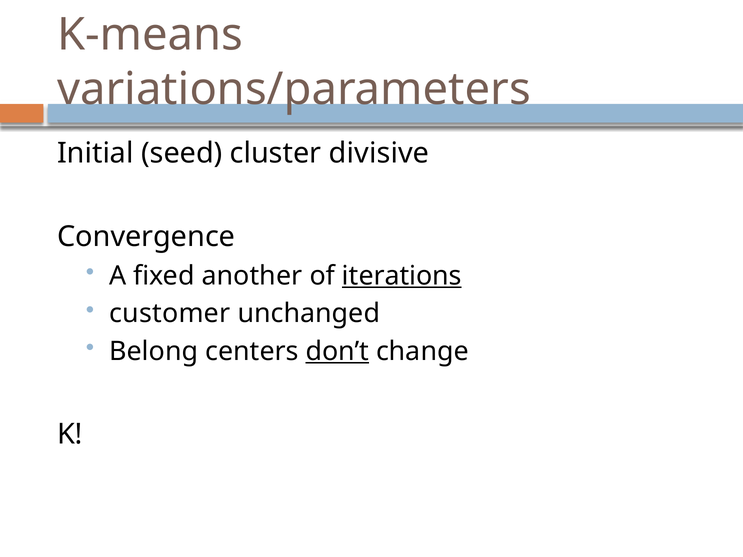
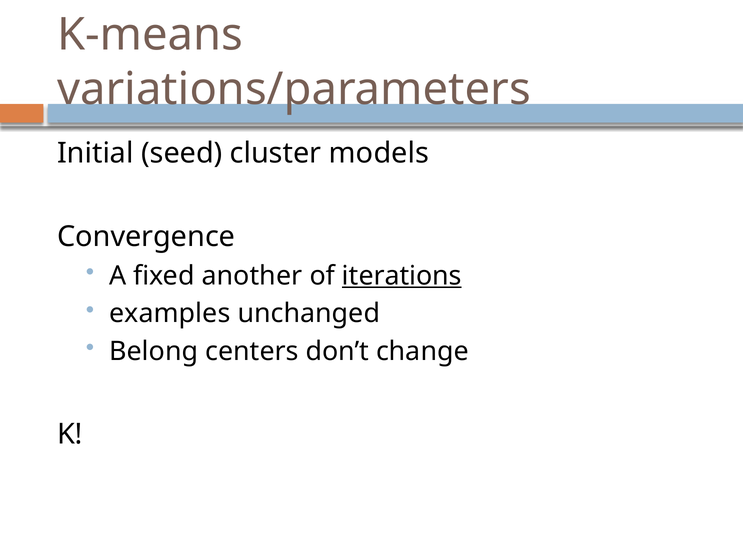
divisive: divisive -> models (379, 153)
customer: customer -> examples (170, 314)
don’t underline: present -> none (337, 352)
